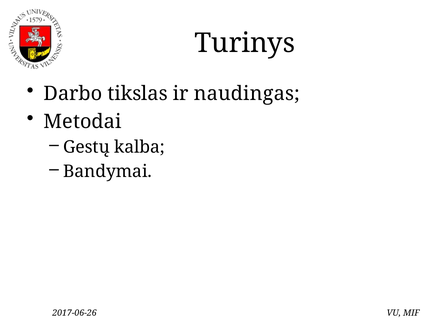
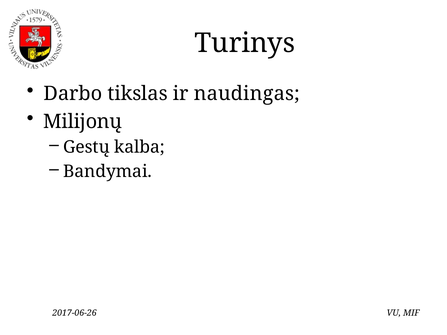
Metodai: Metodai -> Milijonų (83, 122)
